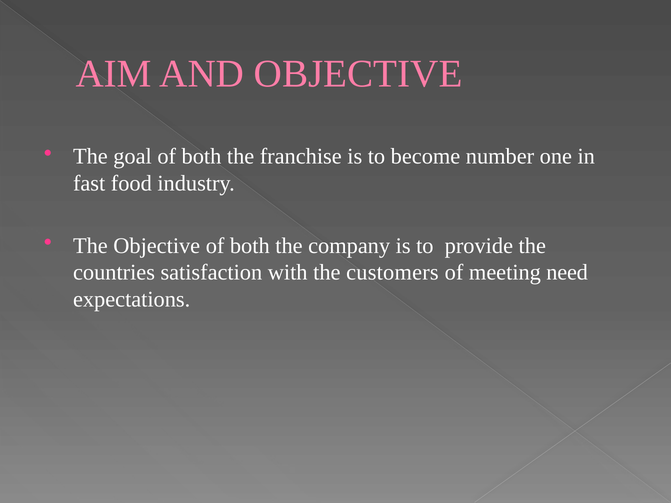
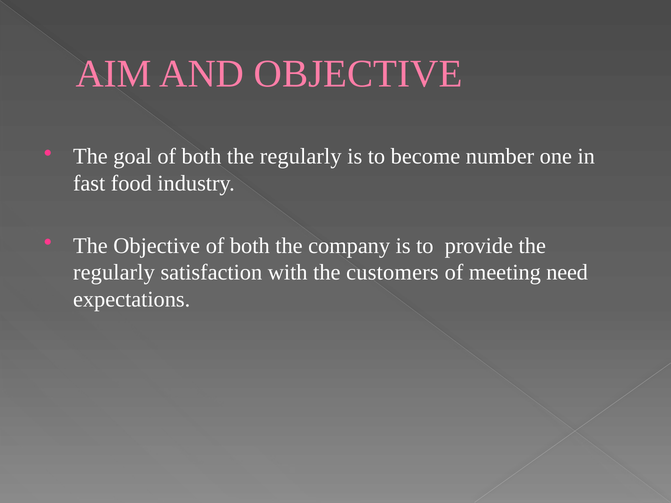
both the franchise: franchise -> regularly (301, 156)
countries: countries -> regularly (114, 273)
